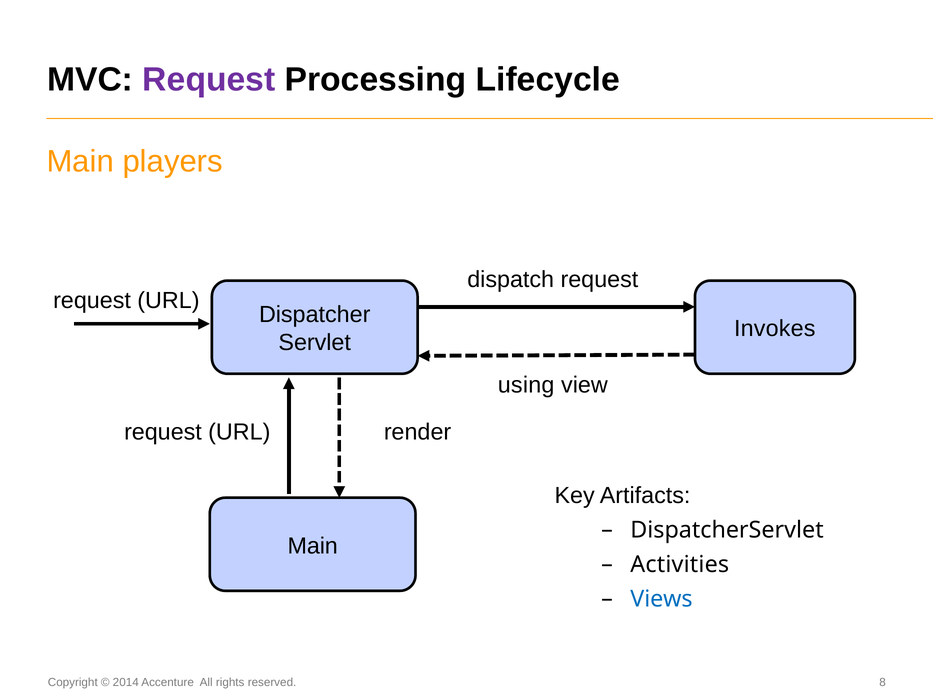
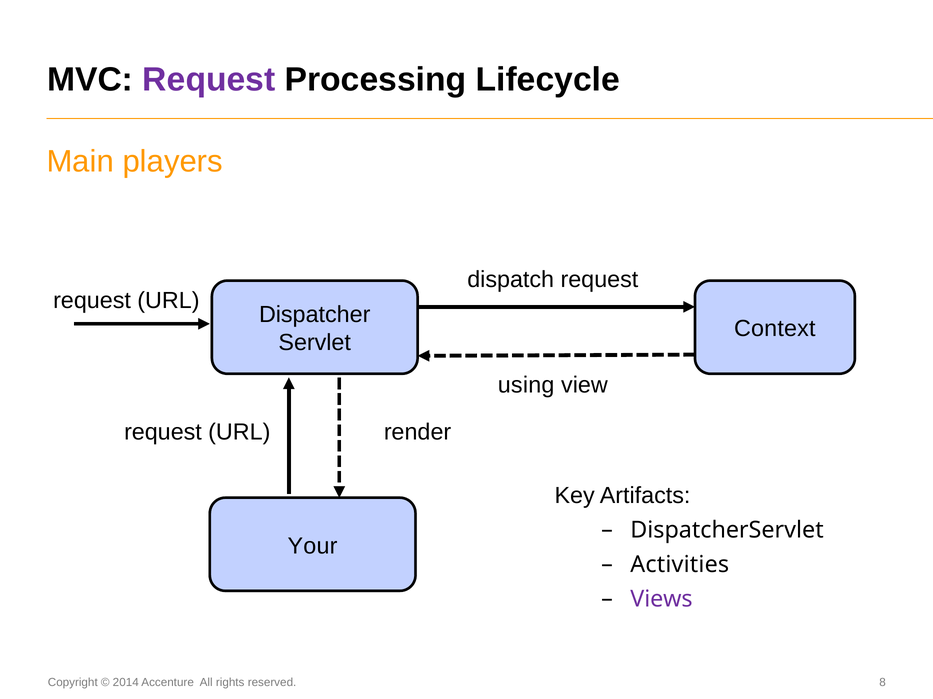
Invokes: Invokes -> Context (775, 329)
Main: Main -> Your (313, 546)
Views colour: blue -> purple (661, 600)
